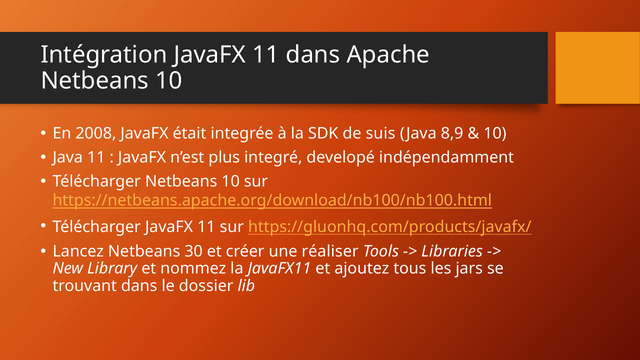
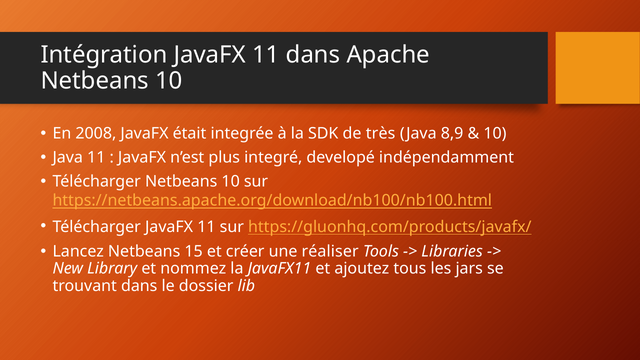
suis: suis -> très (381, 134)
30: 30 -> 15 (194, 251)
